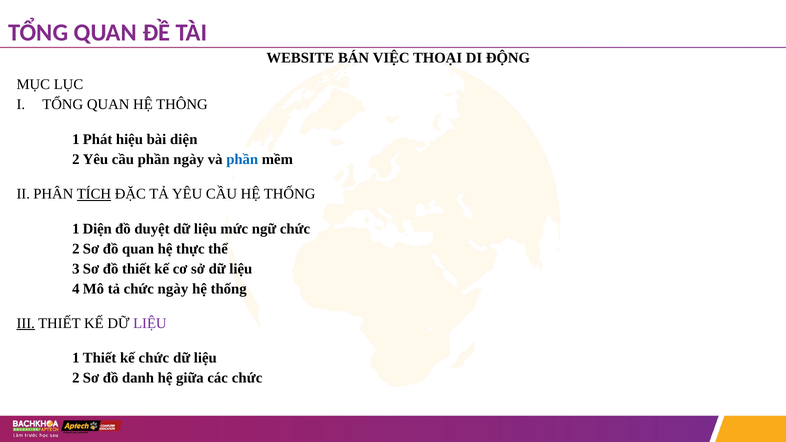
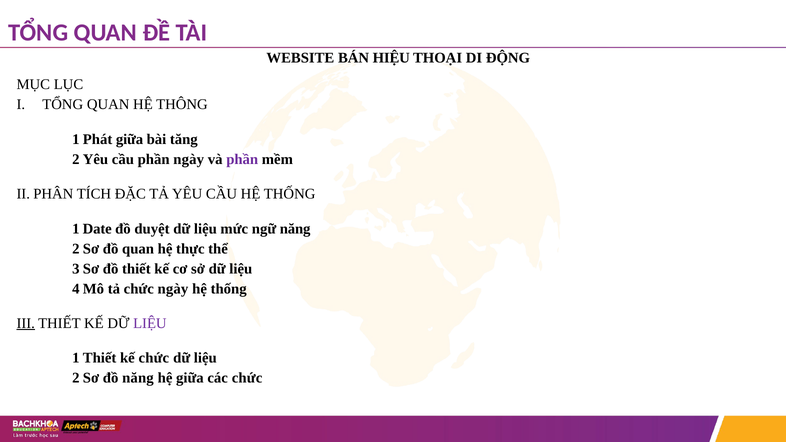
VIỆC: VIỆC -> HIỆU (391, 58)
Phát hiệu: hiệu -> giữa (130, 139)
bài diện: diện -> tăng (184, 139)
phần colour: blue -> purple (242, 159)
TÍCH underline: present -> none (94, 194)
1 Diện: Diện -> Date (97, 229)
ngữ chức: chức -> năng (295, 229)
đồ danh: danh -> năng (138, 378)
